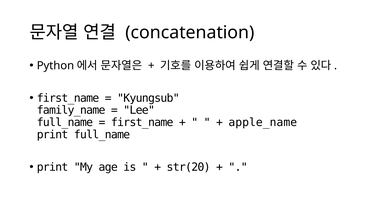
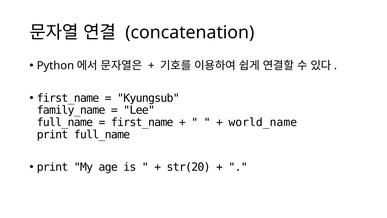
apple_name: apple_name -> world_name (263, 122)
